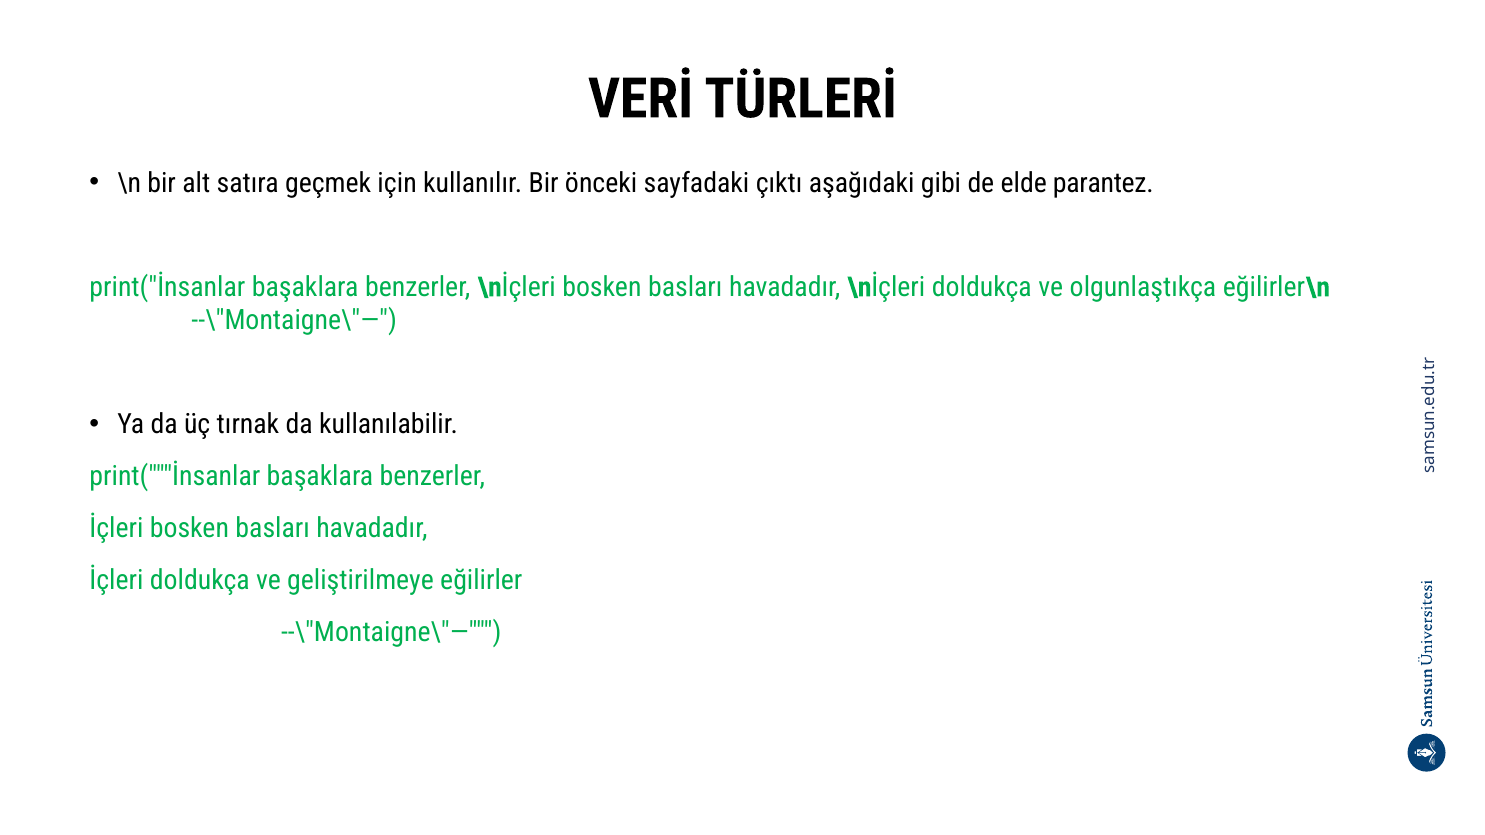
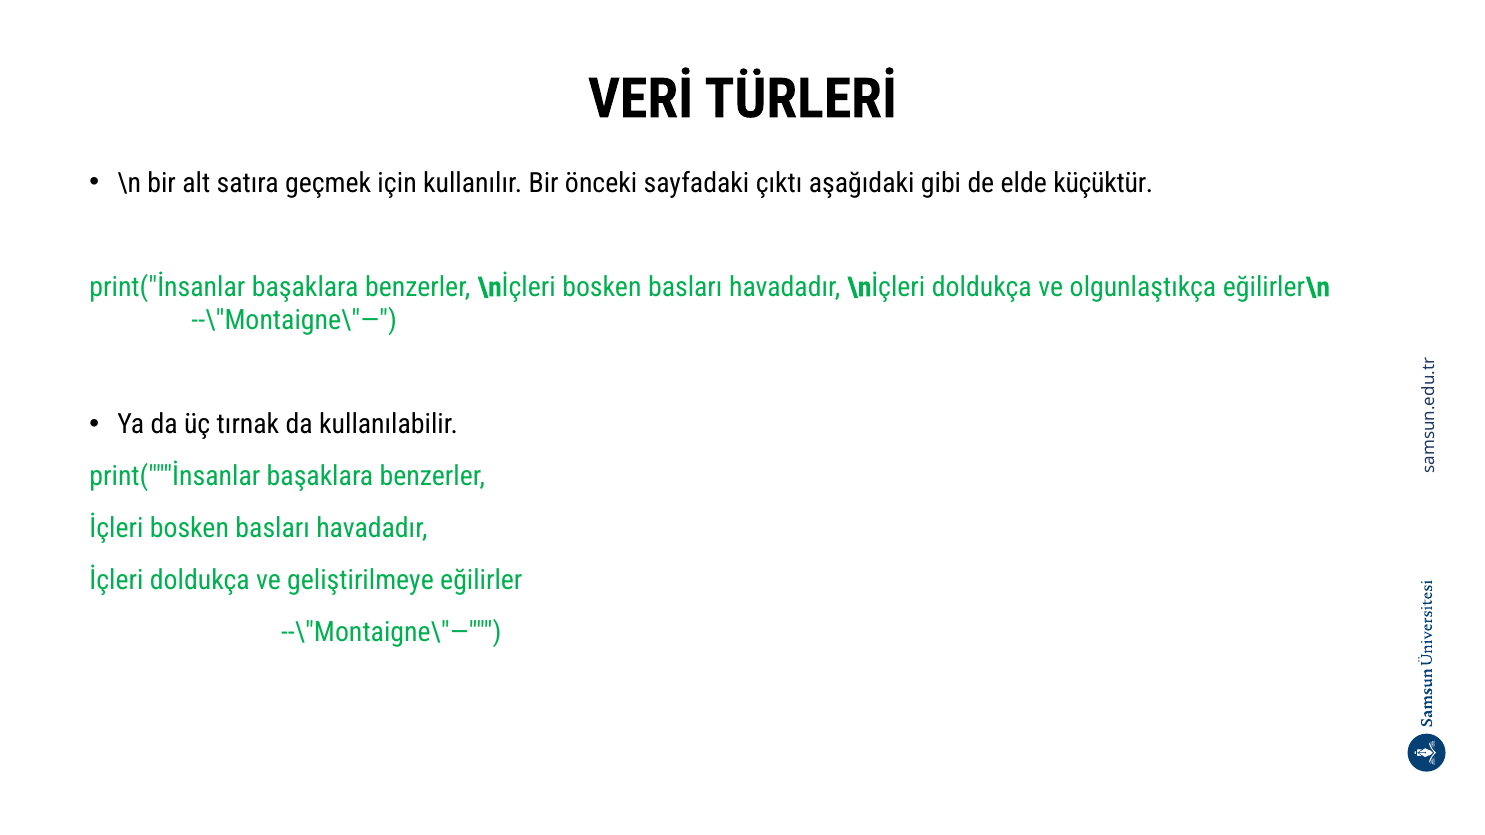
parantez: parantez -> küçüktür (1103, 183)
